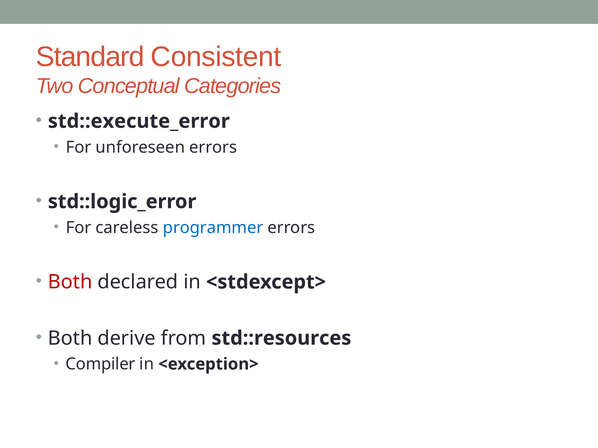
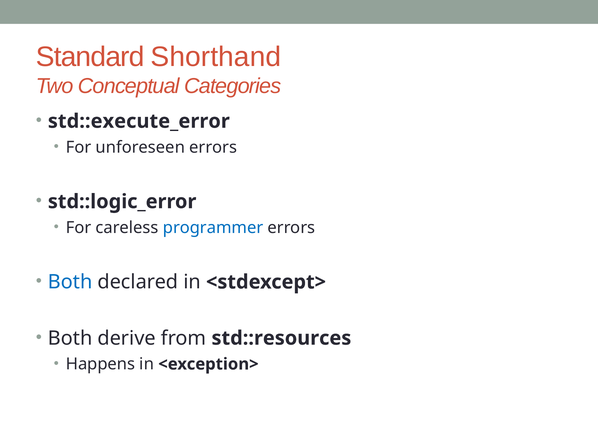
Consistent: Consistent -> Shorthand (216, 57)
Both colour: red -> blue (70, 282)
Compiler: Compiler -> Happens (100, 364)
